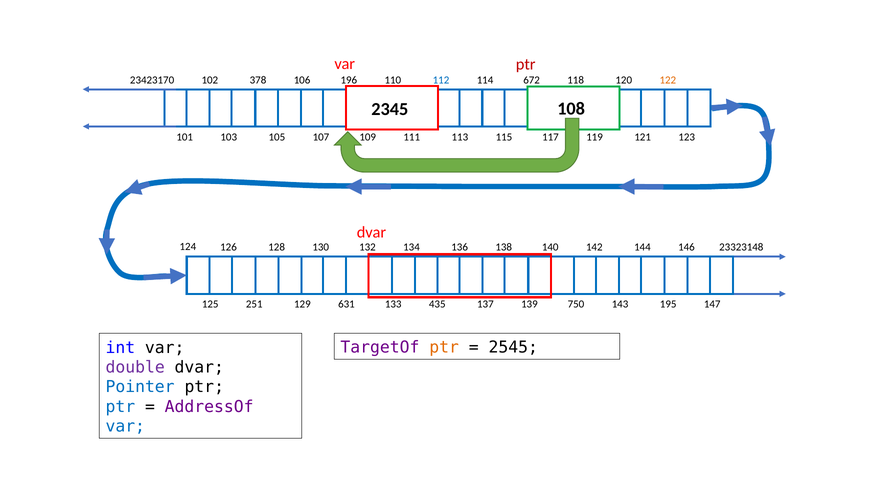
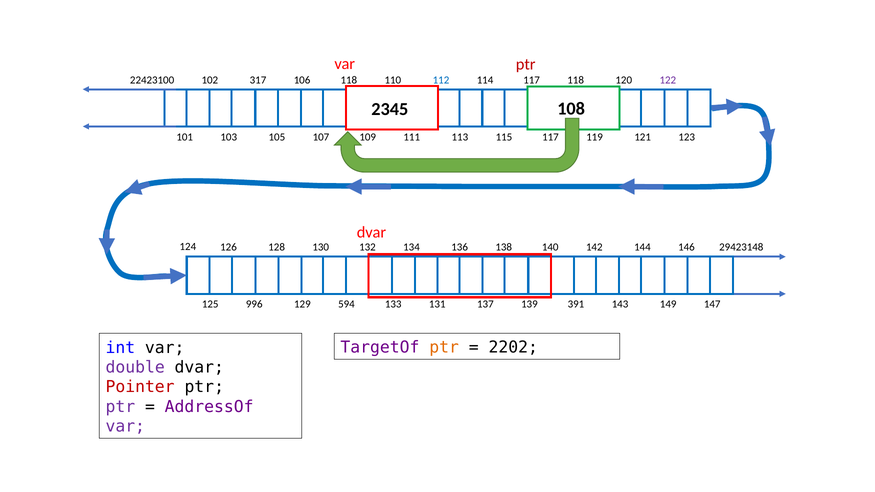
23423170: 23423170 -> 22423100 (152, 80)
378: 378 -> 317 (258, 80)
106 196: 196 -> 118 (349, 80)
114 672: 672 -> 117 (532, 80)
122 colour: orange -> purple (668, 80)
23323148: 23323148 -> 29423148 (741, 247)
251: 251 -> 996 (254, 304)
631: 631 -> 594 (346, 304)
435: 435 -> 131 (437, 304)
750: 750 -> 391 (576, 304)
195: 195 -> 149 (668, 304)
2545: 2545 -> 2202 (513, 348)
Pointer colour: blue -> red (140, 387)
ptr colour: blue -> purple (120, 407)
var colour: blue -> purple (125, 427)
